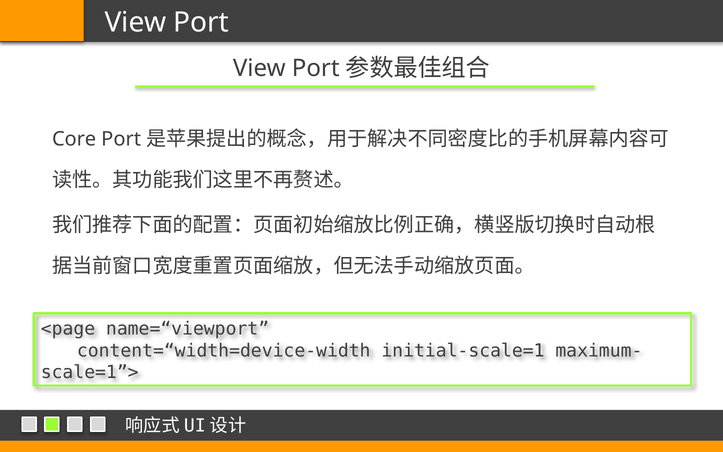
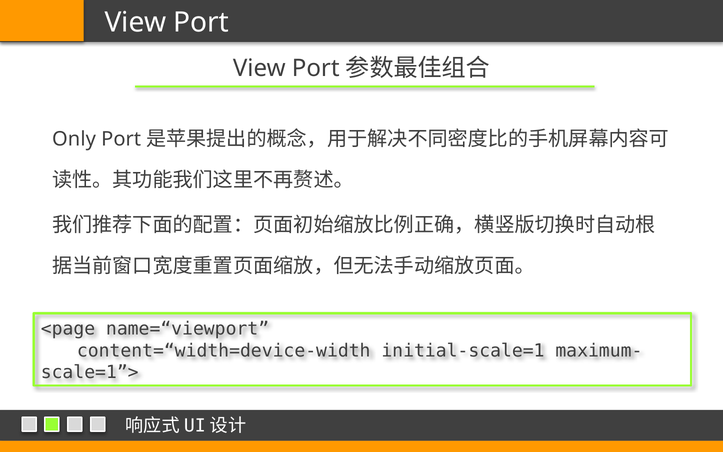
Core: Core -> Only (74, 139)
